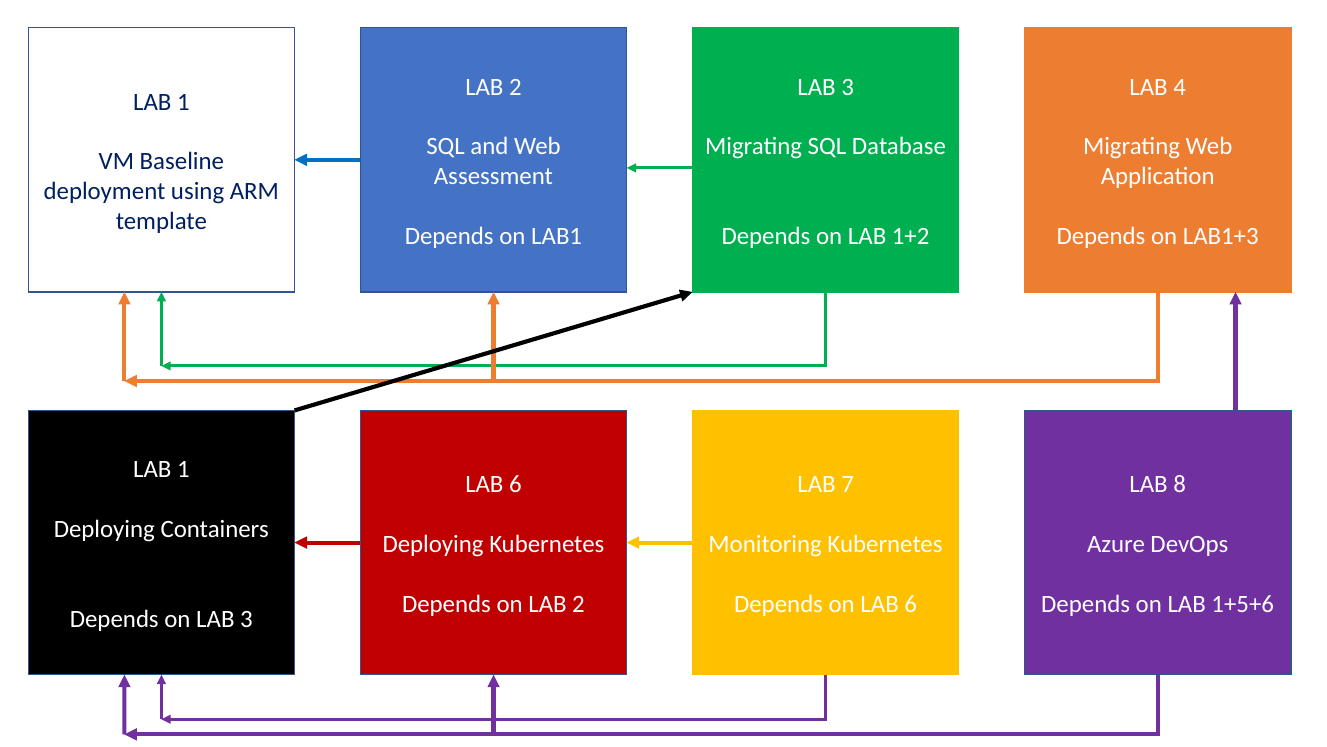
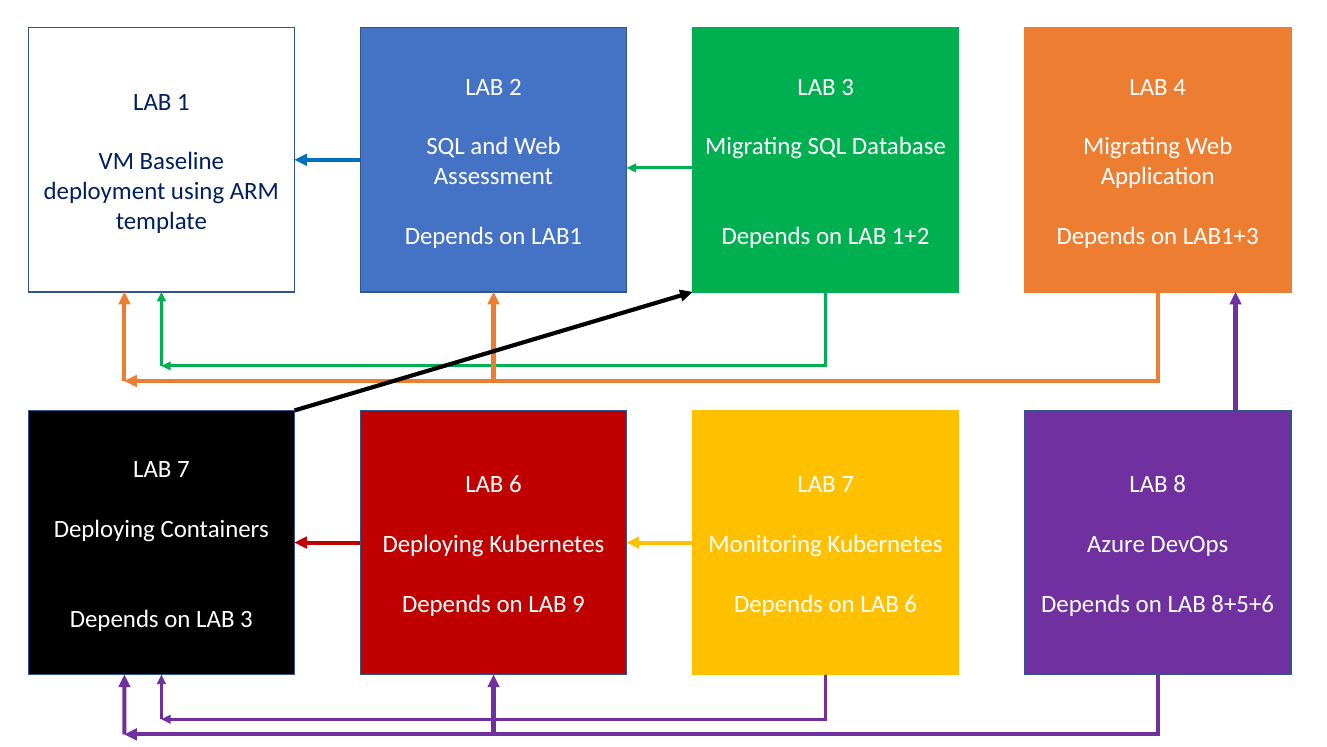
1: 1 -> 7 (183, 469)
on LAB 2: 2 -> 9 (579, 604)
1+5+6: 1+5+6 -> 8+5+6 (1243, 604)
